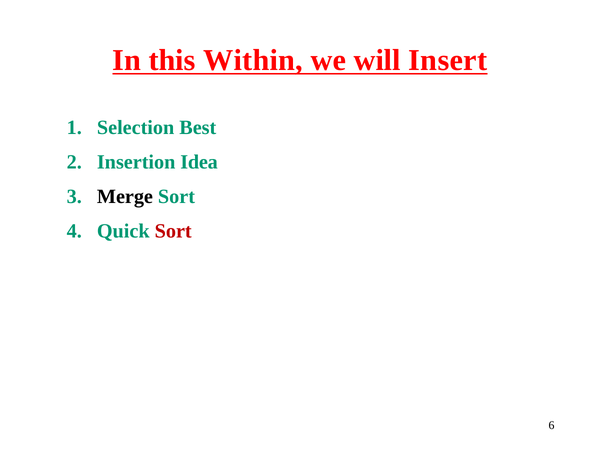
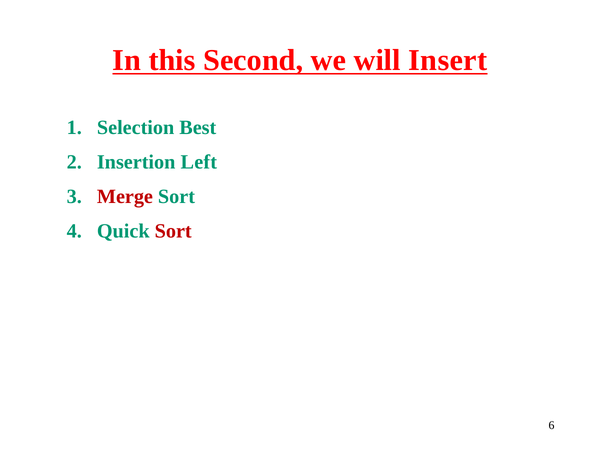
Within: Within -> Second (253, 60)
Idea: Idea -> Left (199, 162)
Merge colour: black -> red (125, 196)
